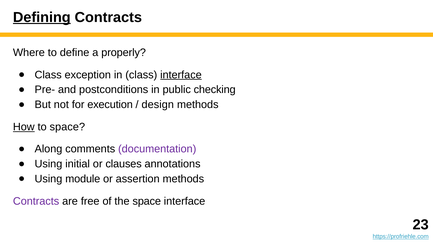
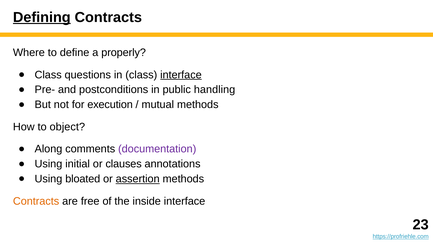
exception: exception -> questions (88, 75)
checking: checking -> handling (215, 90)
design: design -> mutual (158, 105)
How underline: present -> none (24, 127)
to space: space -> object (67, 127)
module: module -> bloated (83, 179)
assertion underline: none -> present (138, 179)
Contracts colour: purple -> orange (36, 201)
the space: space -> inside (147, 201)
